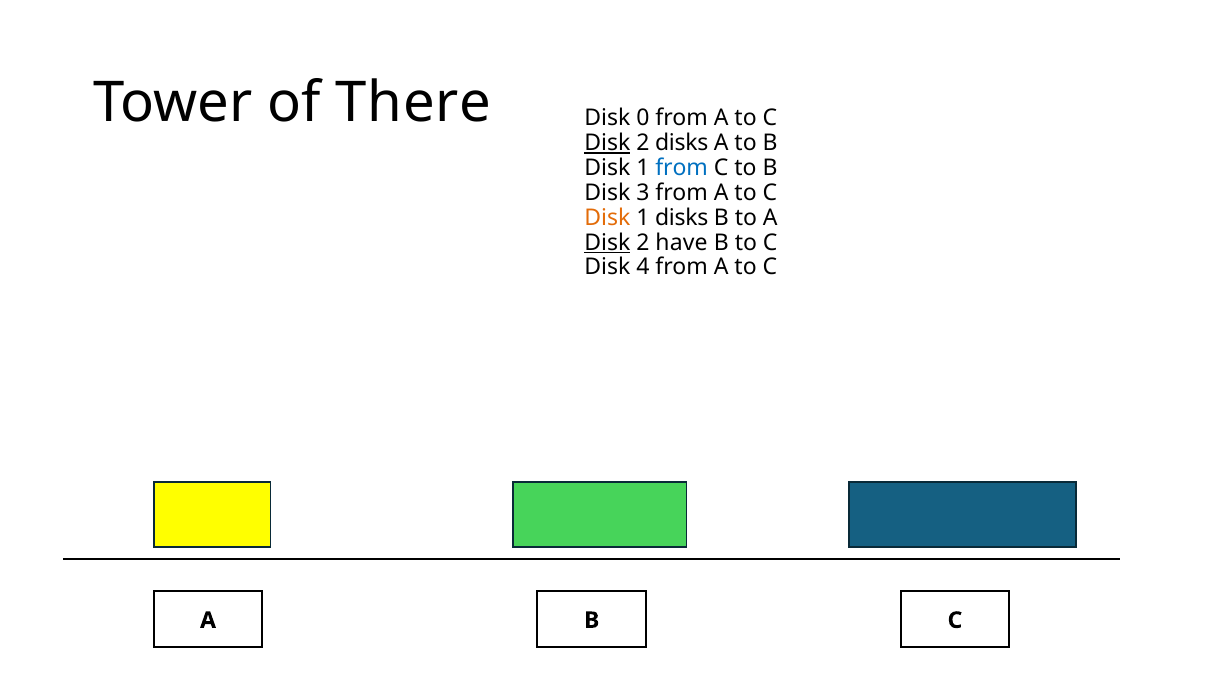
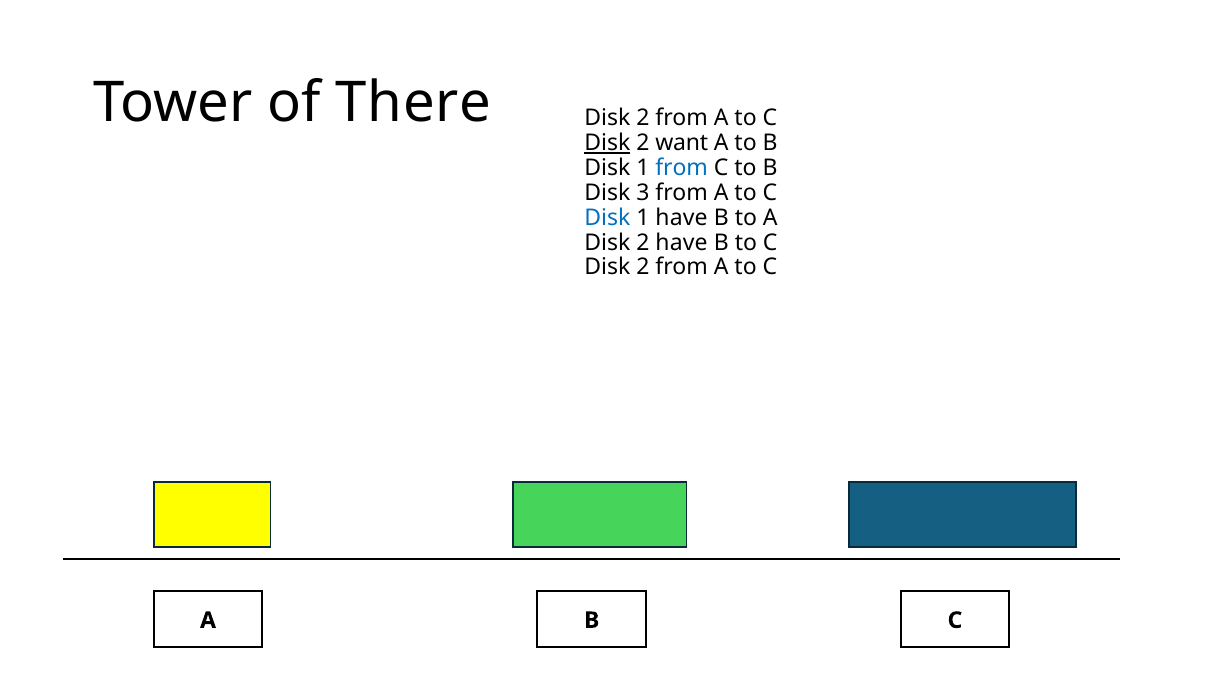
0: 0 -> 2 (643, 118)
2 disks: disks -> want (682, 143)
Disk colour: orange -> blue (607, 218)
1 disks: disks -> have (682, 218)
Disk underline: present -> none (607, 243)
4: 4 -> 2 (643, 267)
